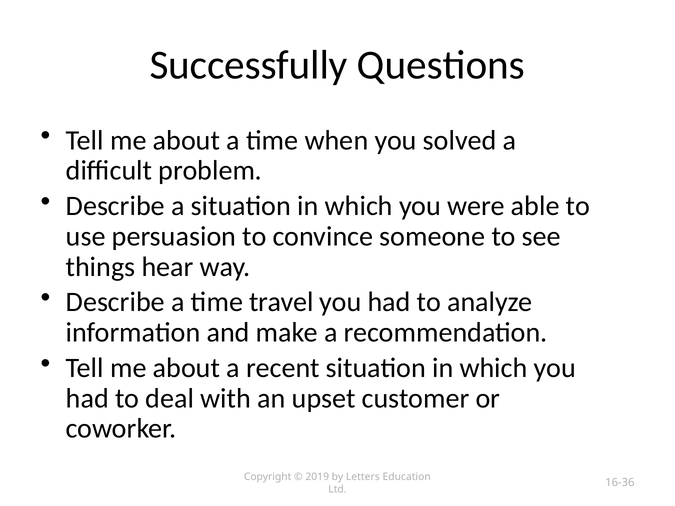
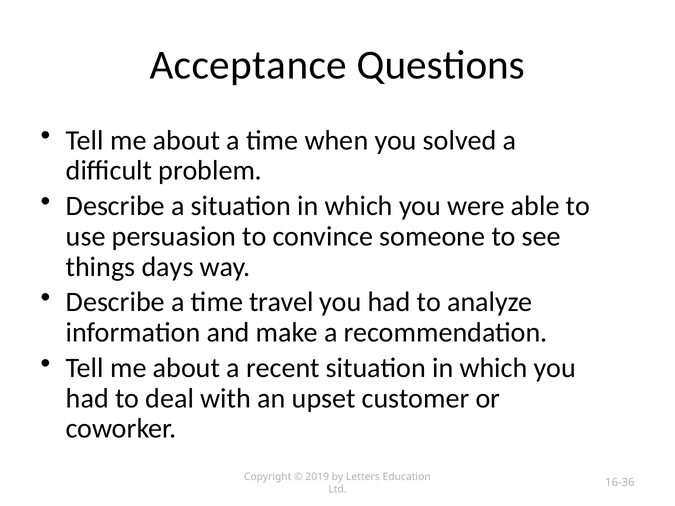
Successfully: Successfully -> Acceptance (248, 65)
hear: hear -> days (168, 267)
